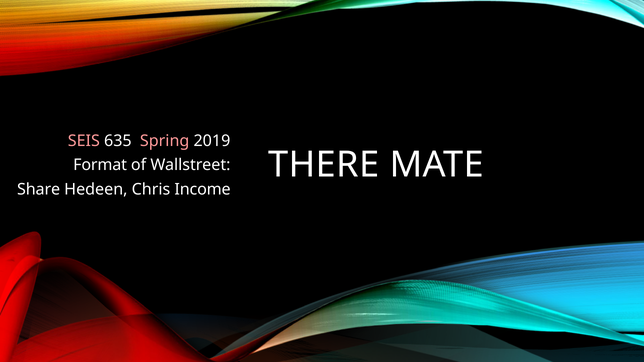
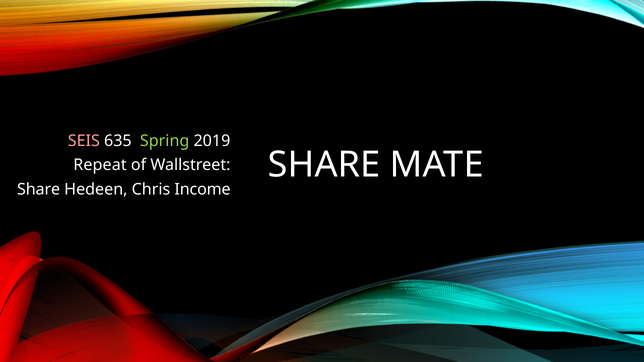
Spring colour: pink -> light green (165, 141)
THERE: THERE -> SHARE (324, 165)
Format: Format -> Repeat (100, 165)
